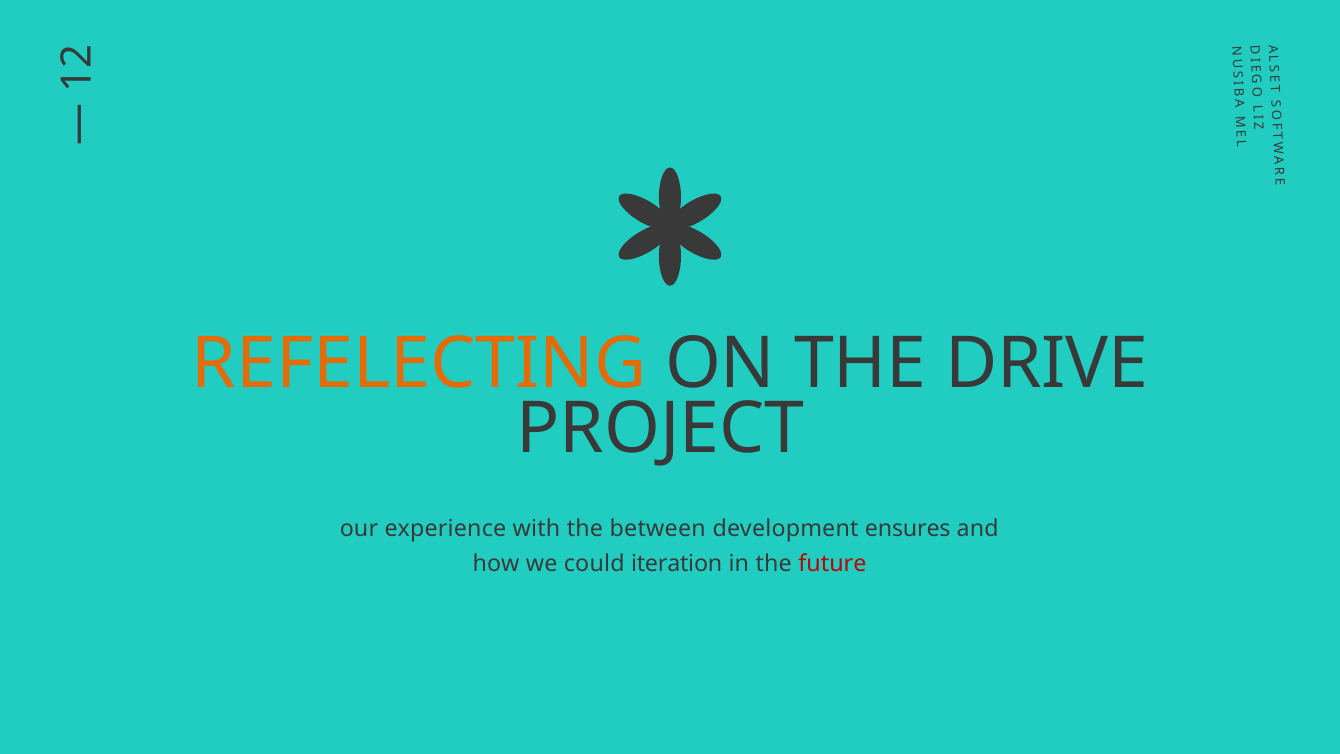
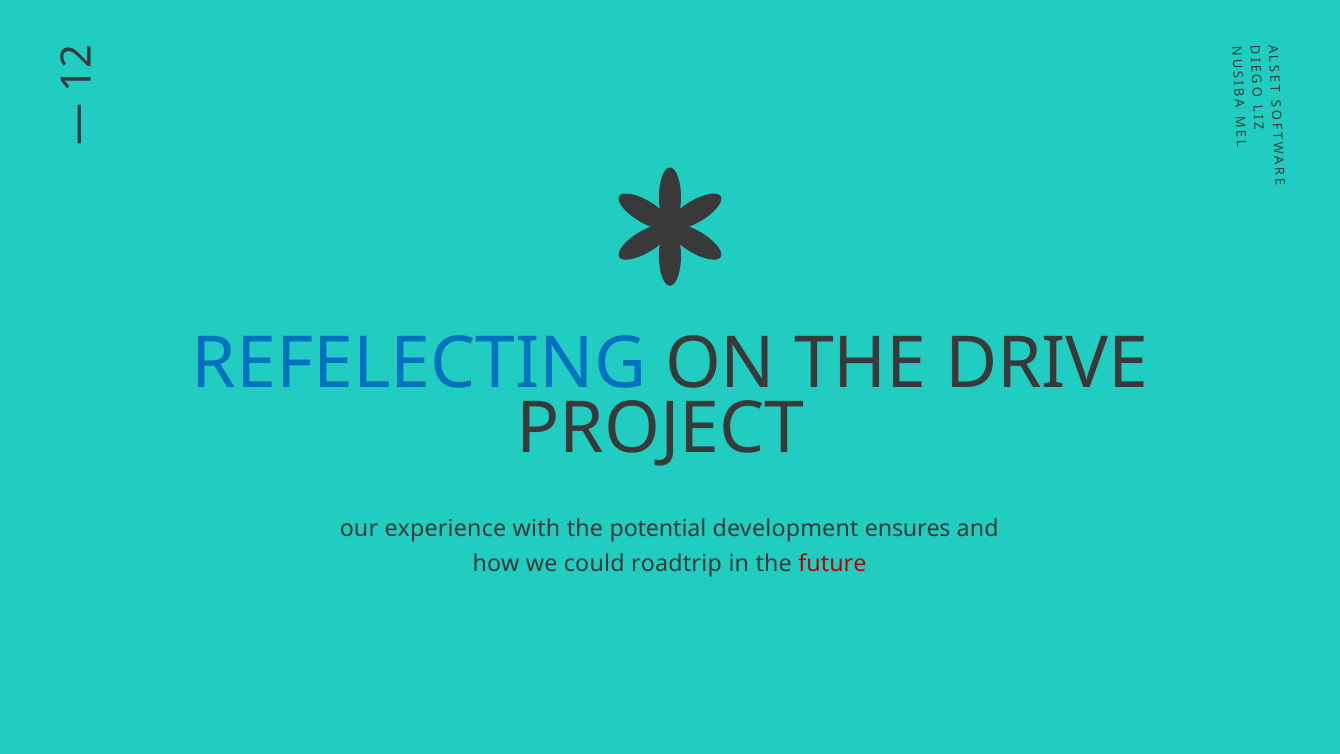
REFELECTING colour: orange -> blue (419, 364)
between: between -> potential (658, 529)
iteration: iteration -> roadtrip (676, 564)
